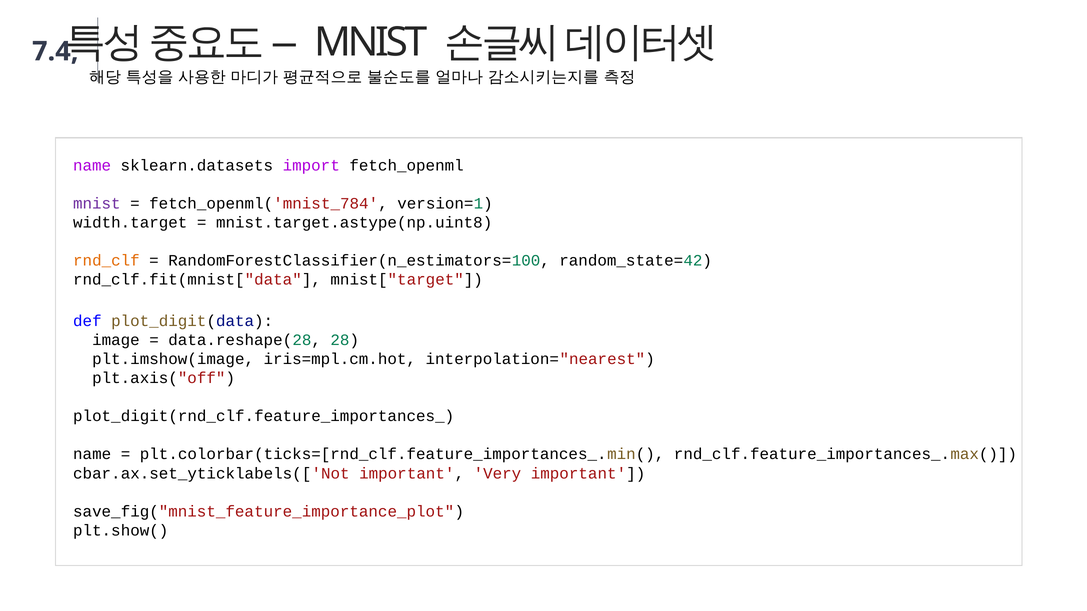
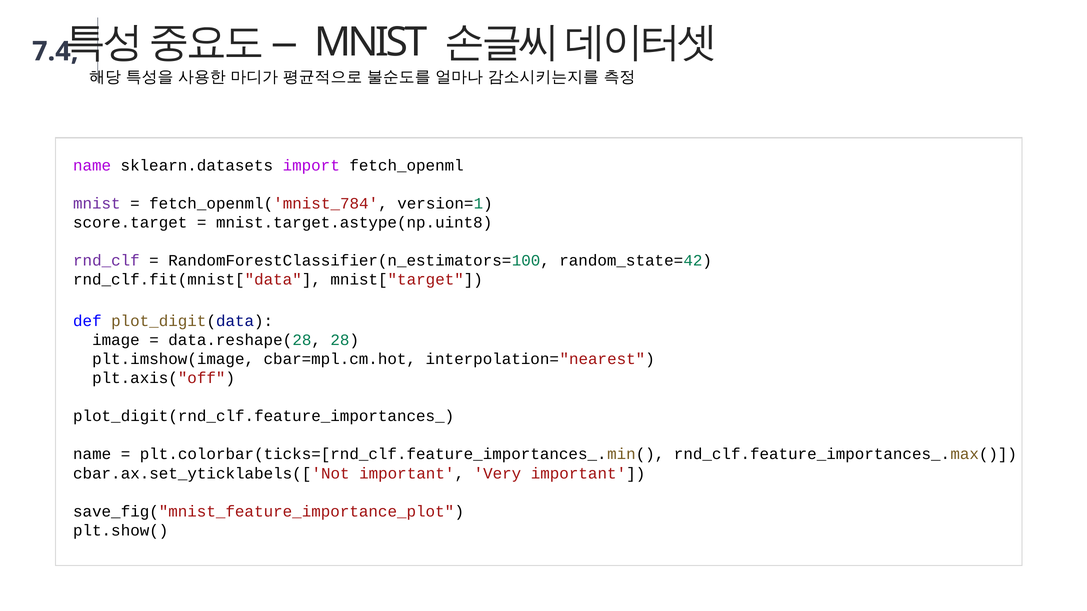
width.target: width.target -> score.target (130, 223)
rnd_clf colour: orange -> purple (106, 261)
iris=mpl.cm.hot: iris=mpl.cm.hot -> cbar=mpl.cm.hot (340, 359)
